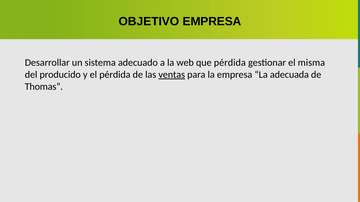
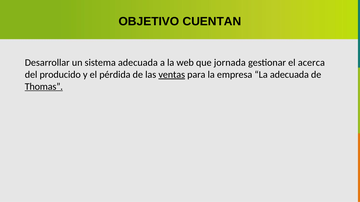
OBJETIVO EMPRESA: EMPRESA -> CUENTAN (212, 21)
sistema adecuado: adecuado -> adecuada (138, 63)
que pérdida: pérdida -> jornada (230, 63)
misma: misma -> acerca (311, 63)
Thomas underline: none -> present (44, 87)
